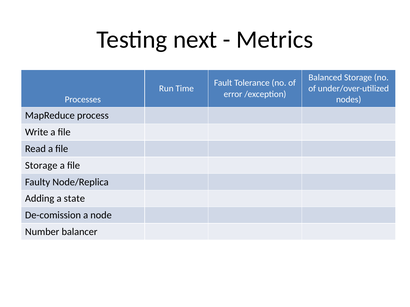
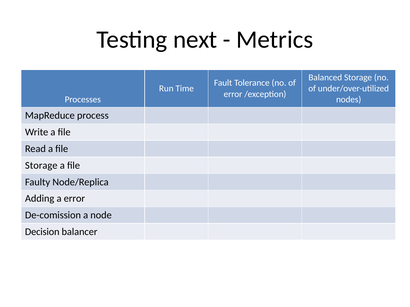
a state: state -> error (74, 199)
Number: Number -> Decision (42, 232)
